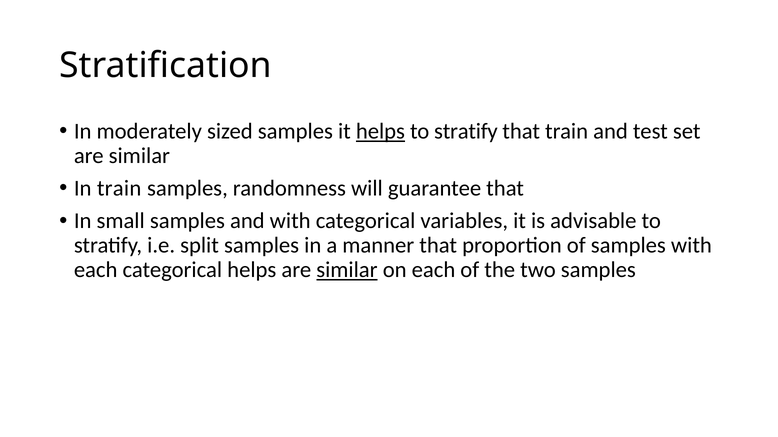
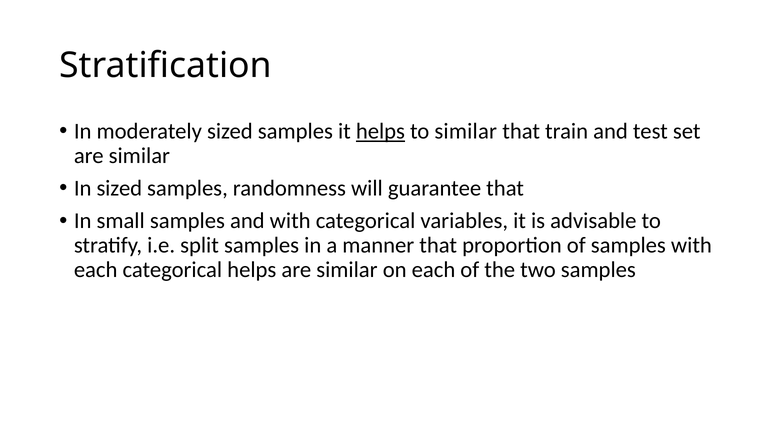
stratify: stratify -> similar (466, 132)
In train: train -> sized (119, 189)
similar underline: present -> none (347, 270)
